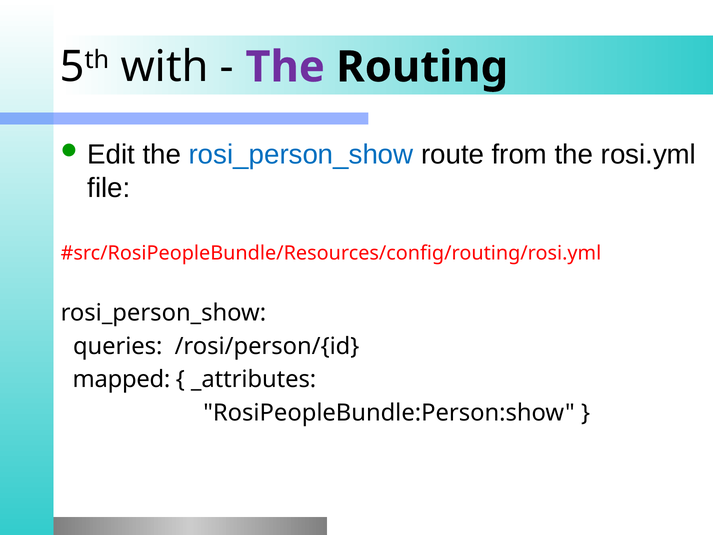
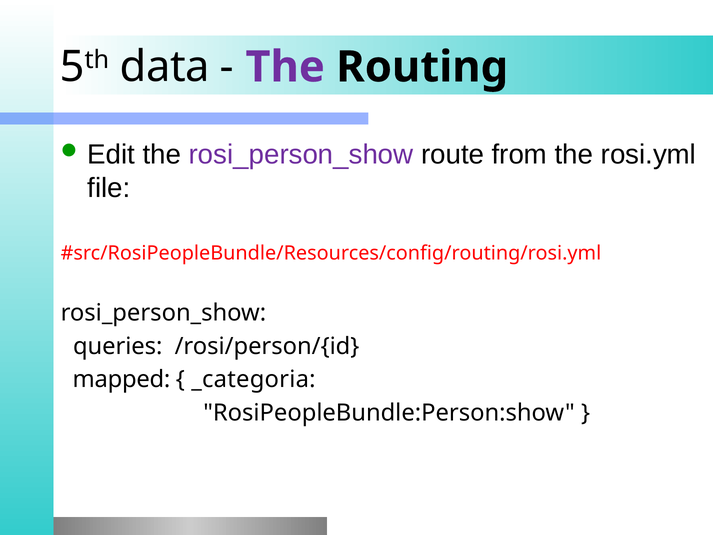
with: with -> data (165, 67)
rosi_person_show colour: blue -> purple (301, 155)
_attributes: _attributes -> _categoria (253, 379)
